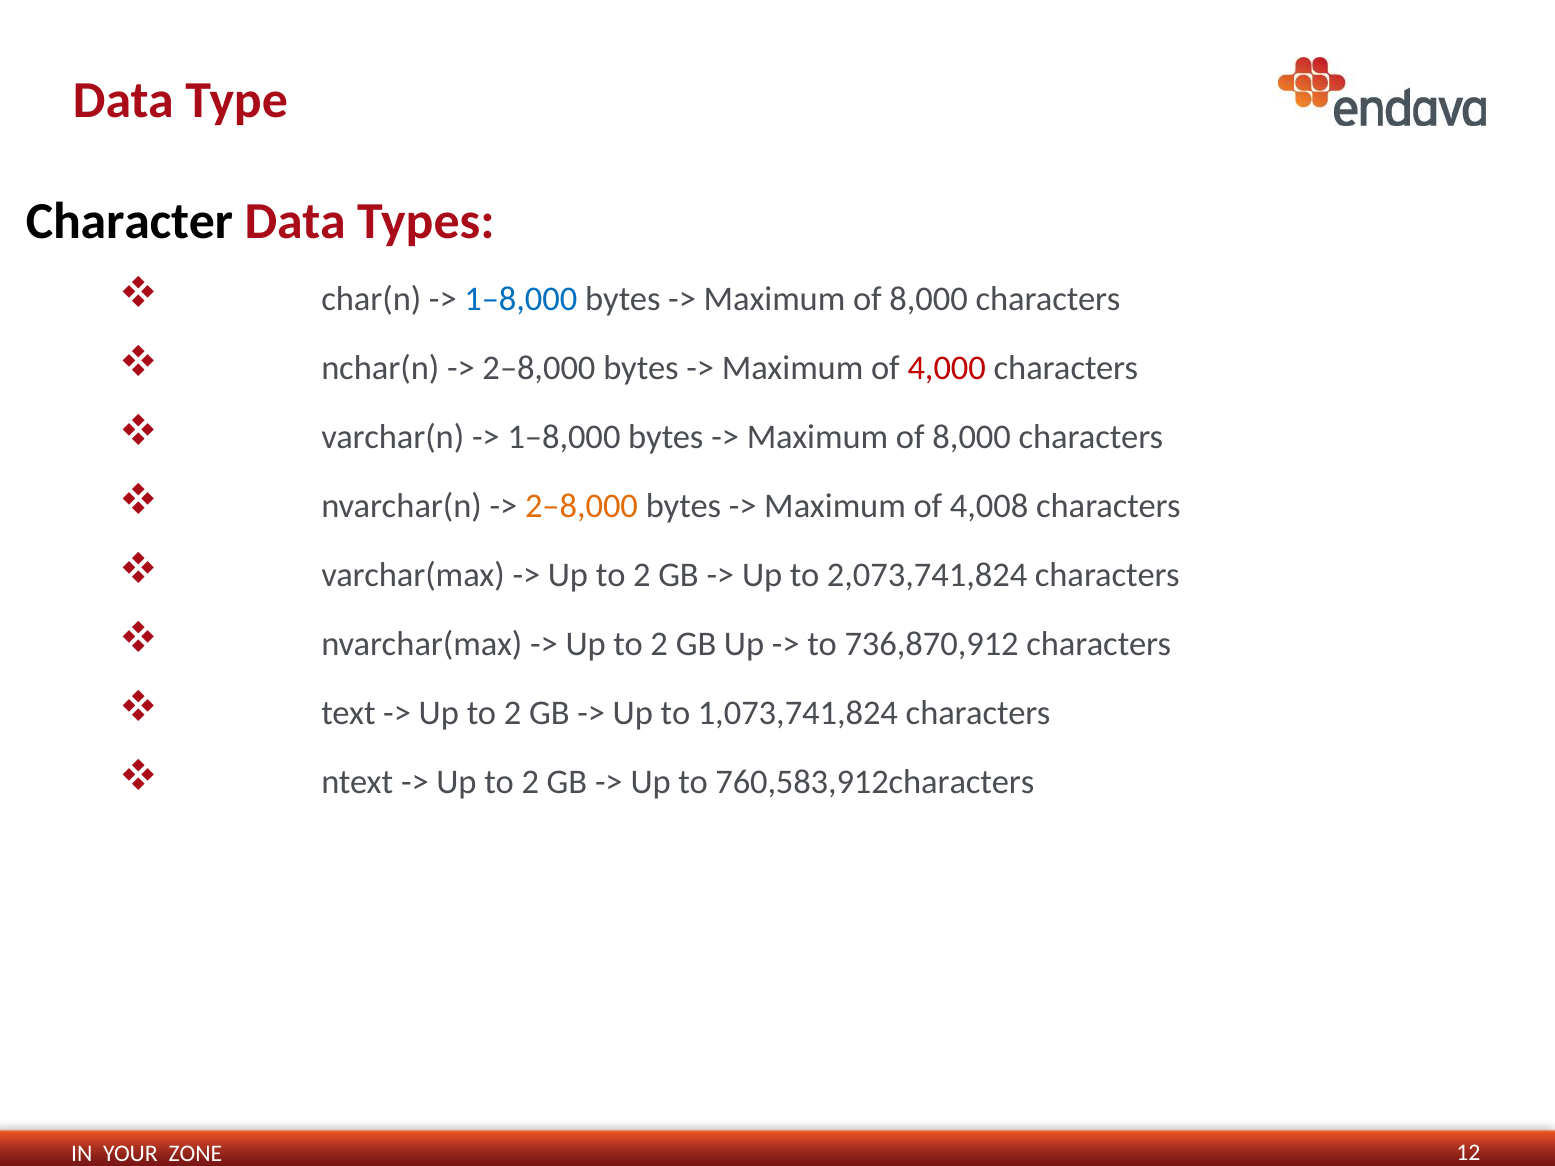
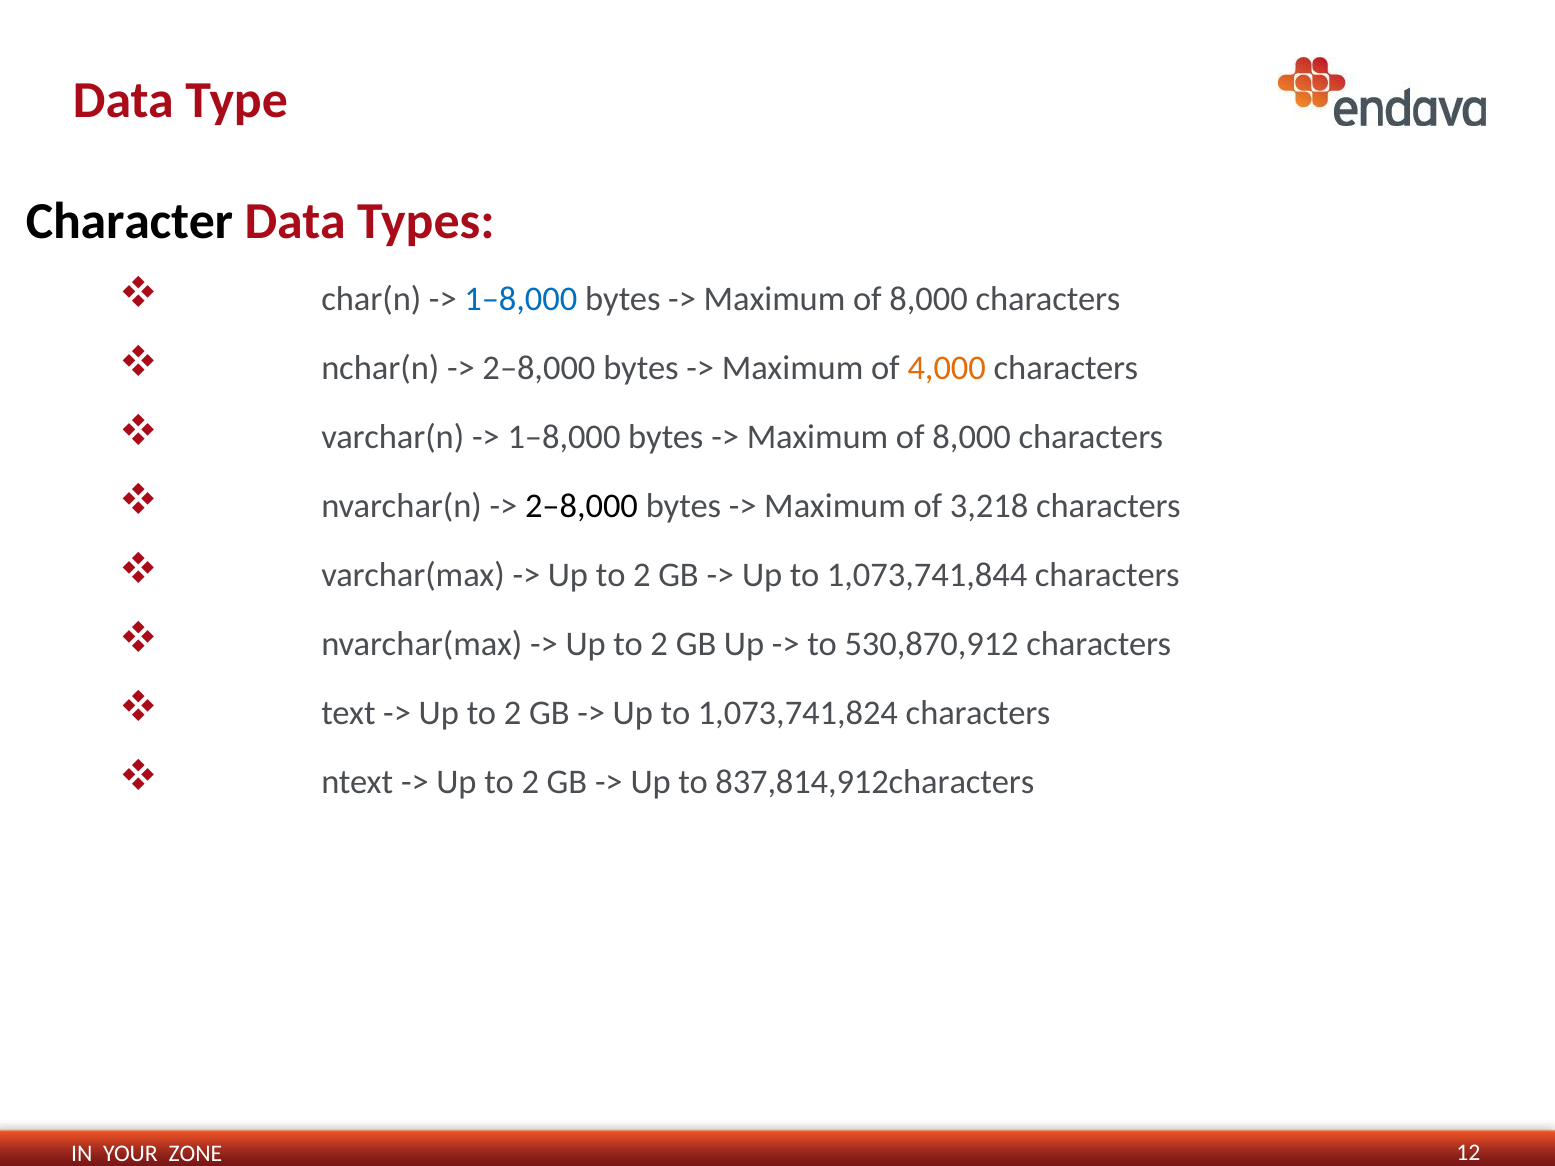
4,000 colour: red -> orange (947, 368)
2–8,000 colour: orange -> black (581, 506)
4,008: 4,008 -> 3,218 (989, 506)
2,073,741,824: 2,073,741,824 -> 1,073,741,844 (927, 575)
736,870,912: 736,870,912 -> 530,870,912 (932, 644)
760,583,912characters: 760,583,912characters -> 837,814,912characters (875, 782)
